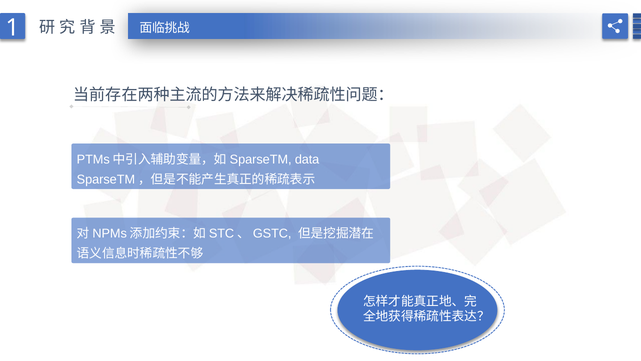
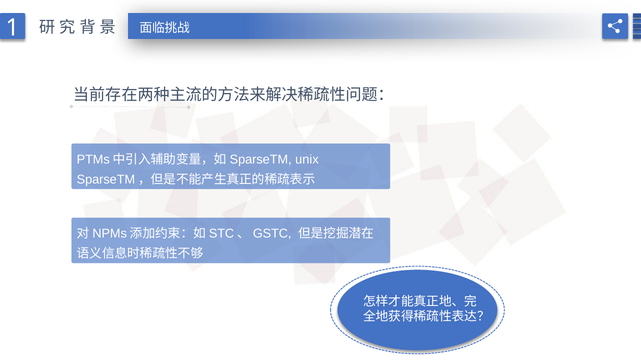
data: data -> unix (307, 159)
